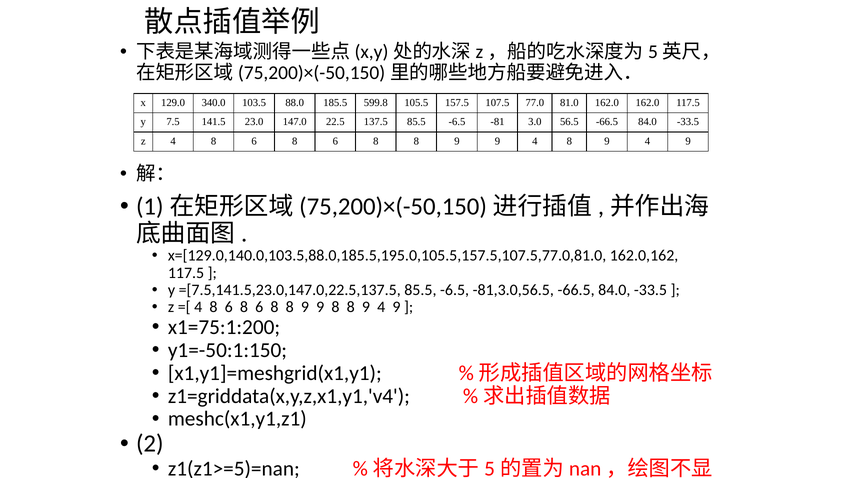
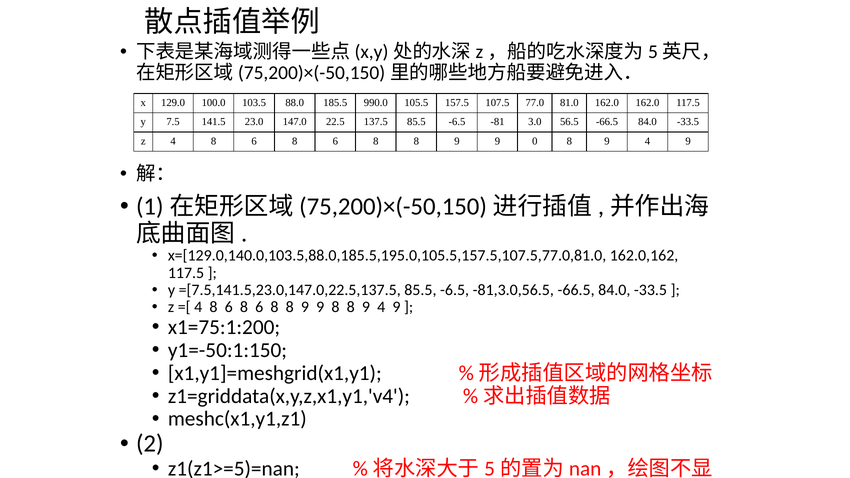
340.0: 340.0 -> 100.0 (214, 103)
599.8: 599.8 -> 990.0 (376, 103)
9 9 4: 4 -> 0 (535, 141)
